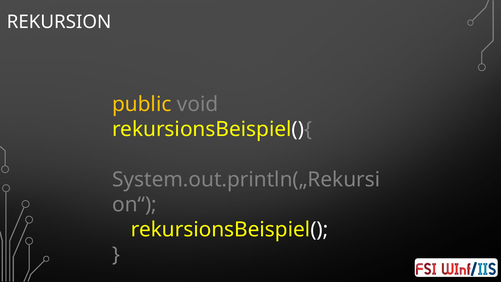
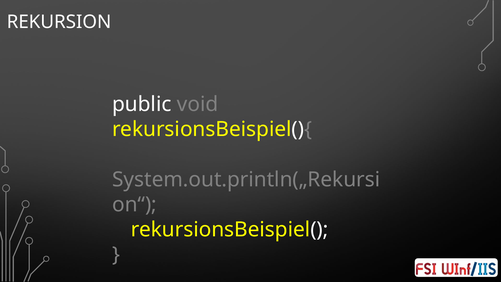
public colour: yellow -> white (142, 104)
